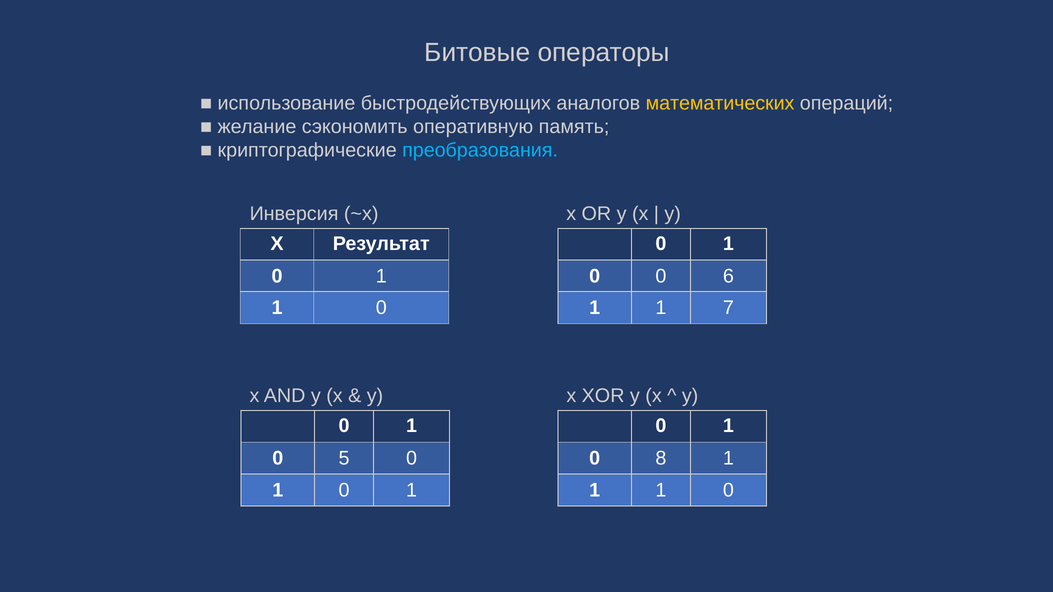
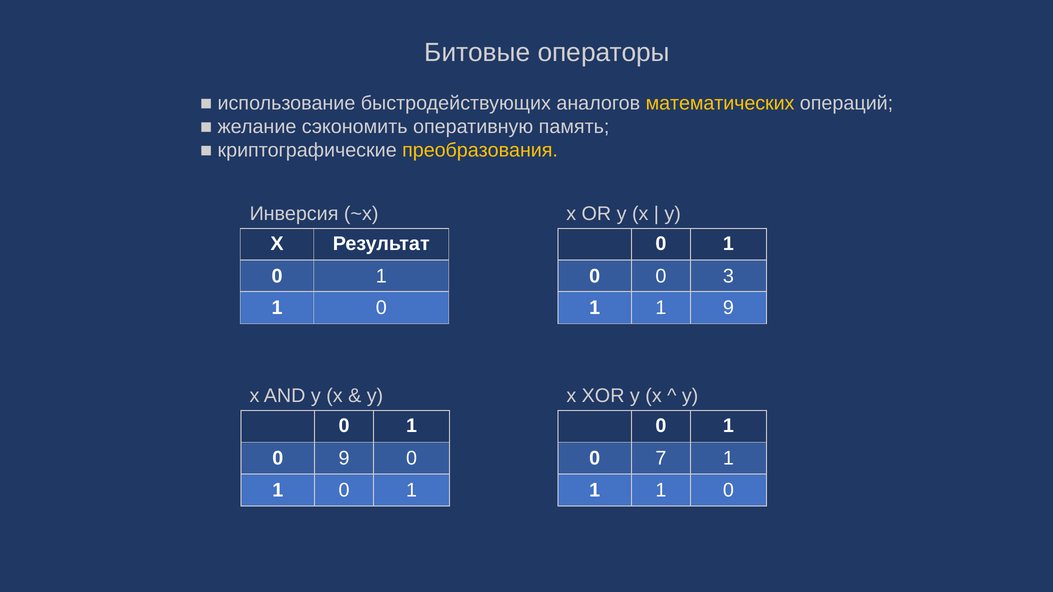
преобразования colour: light blue -> yellow (480, 150)
6: 6 -> 3 (728, 276)
1 7: 7 -> 9 (728, 308)
0 5: 5 -> 9 (344, 459)
8: 8 -> 7 (661, 459)
